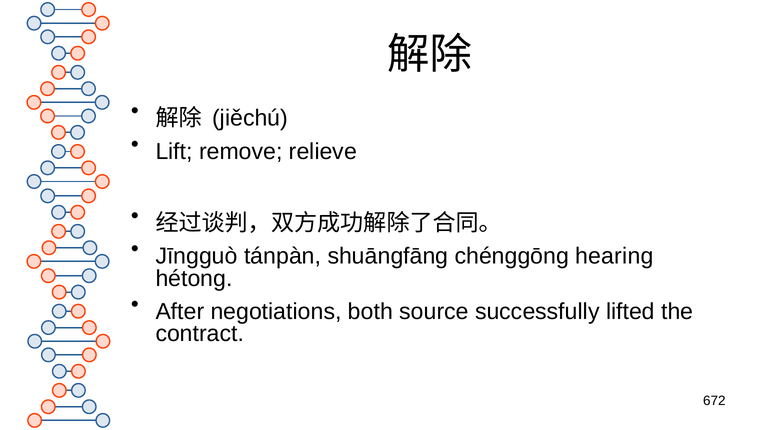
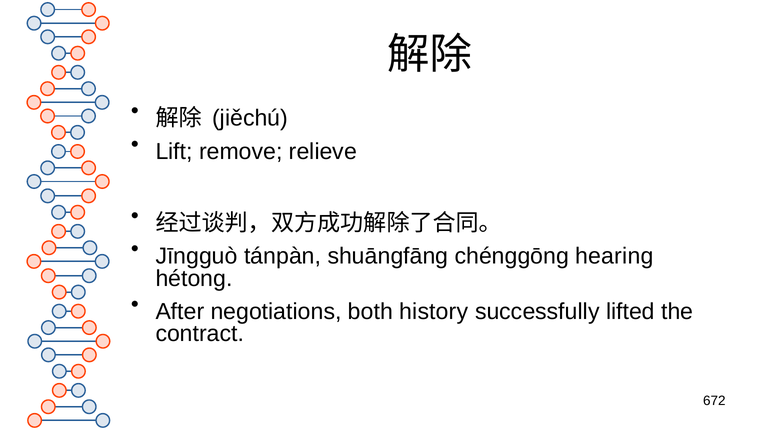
source: source -> history (434, 311)
